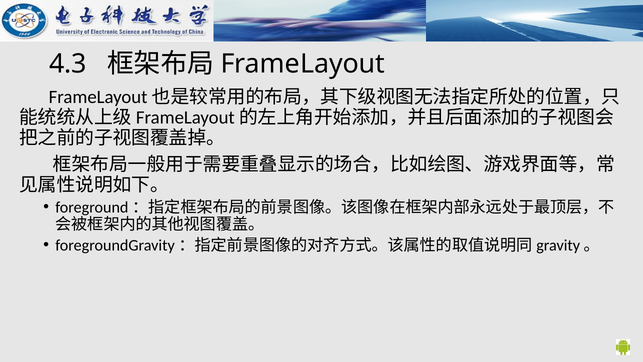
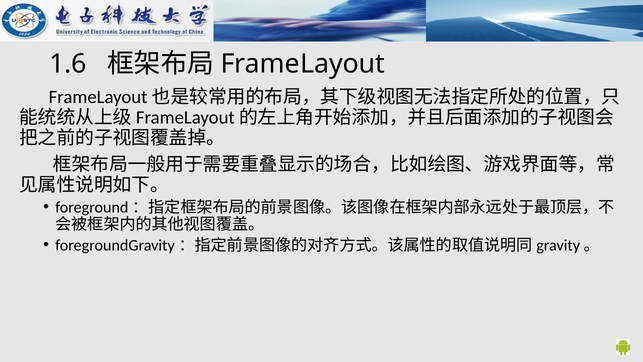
4.3: 4.3 -> 1.6 (68, 64)
